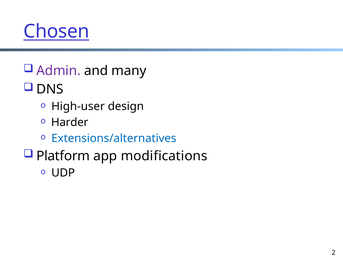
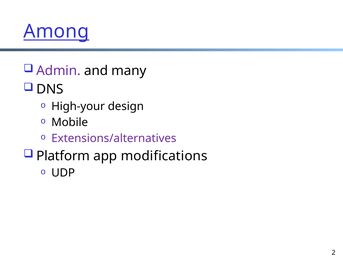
Chosen: Chosen -> Among (56, 31)
High-user: High-user -> High-your (78, 106)
Harder: Harder -> Mobile (70, 122)
Extensions/alternatives colour: blue -> purple (114, 138)
